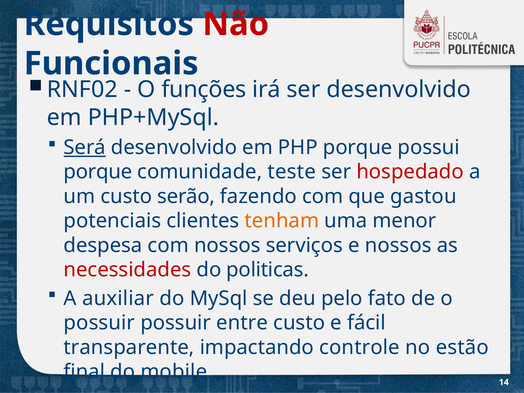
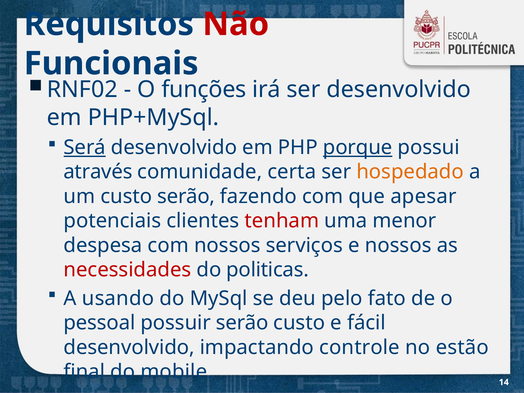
porque underline: none -> present (358, 147)
porque: porque -> através (98, 172)
teste: teste -> certa (292, 172)
hospedado colour: red -> orange (410, 172)
gastou: gastou -> apesar (423, 196)
tenham colour: orange -> red (282, 221)
auxiliar: auxiliar -> usando (118, 298)
possuir: possuir -> pessoal (99, 323)
possuir entre: entre -> serão (242, 323)
transparente: transparente -> desenvolvido (129, 347)
